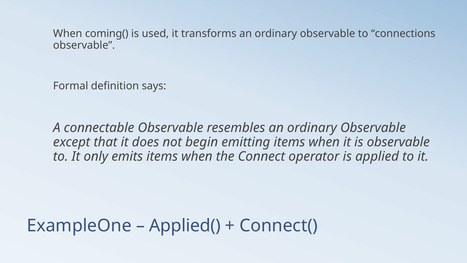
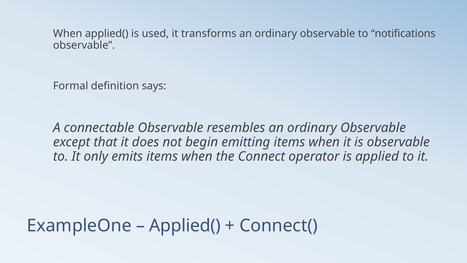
When coming(: coming( -> applied( (107, 34)
connections: connections -> notifications (403, 34)
